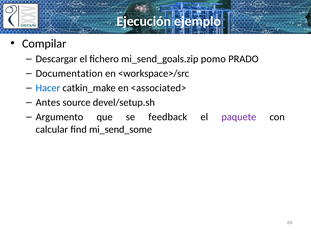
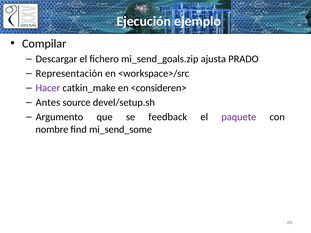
pomo: pomo -> ajusta (213, 59)
Documentation: Documentation -> Representación (69, 74)
Hacer colour: blue -> purple (48, 88)
<associated>: <associated> -> <consideren> (159, 88)
calcular: calcular -> nombre (52, 130)
